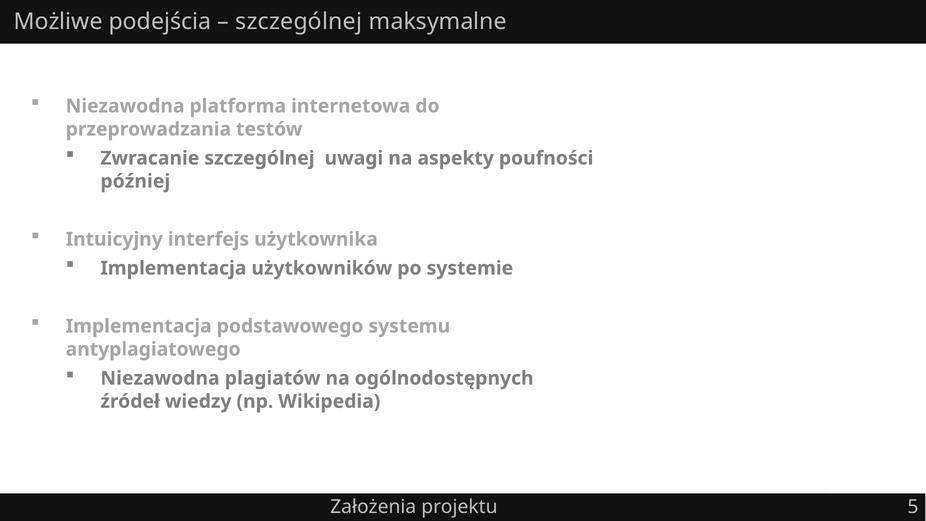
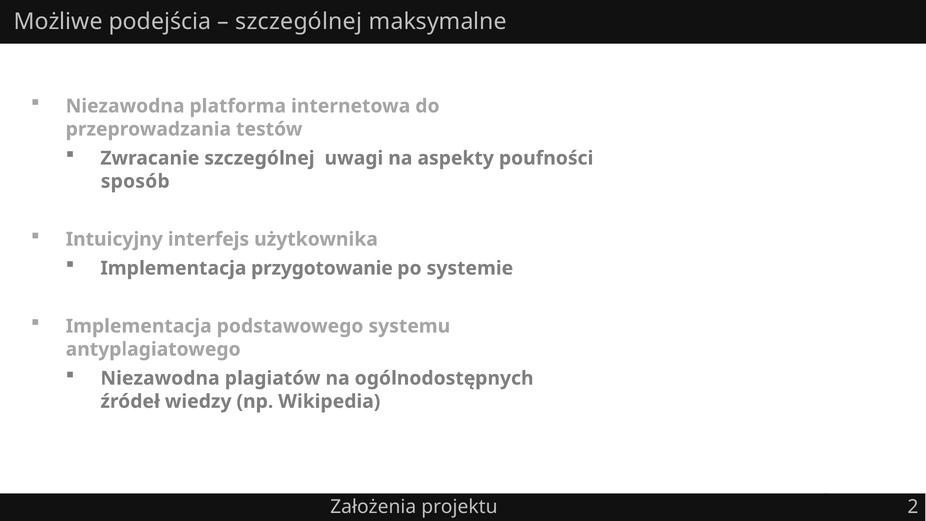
później: później -> sposób (135, 181)
użytkowników: użytkowników -> przygotowanie (322, 268)
5: 5 -> 2 (913, 507)
